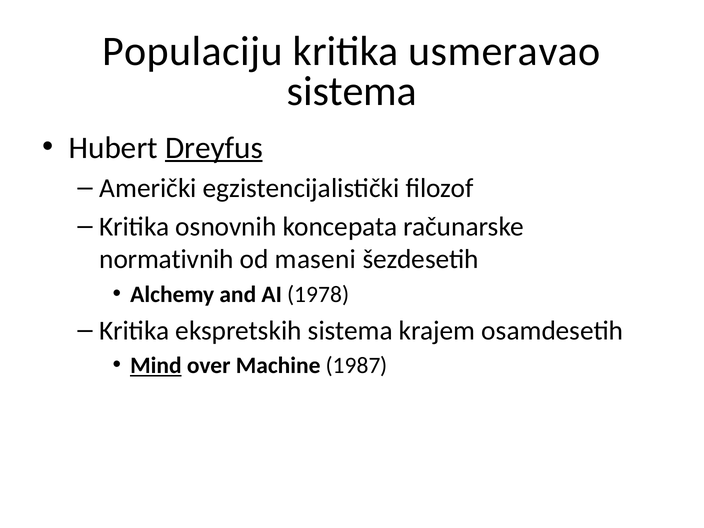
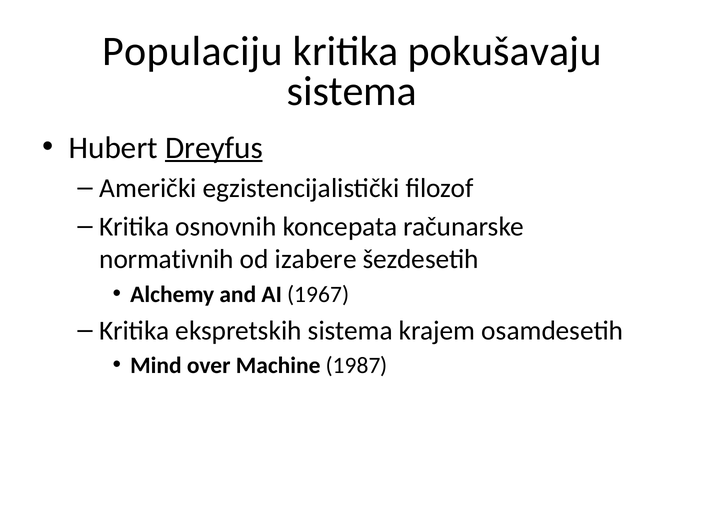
usmeravao: usmeravao -> pokušavaju (505, 51)
maseni: maseni -> izabere (316, 259)
1978: 1978 -> 1967 (318, 294)
Mind underline: present -> none (156, 365)
